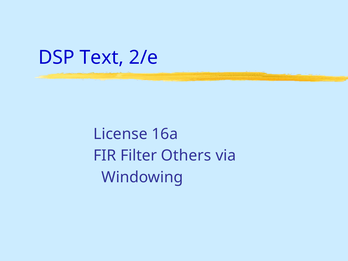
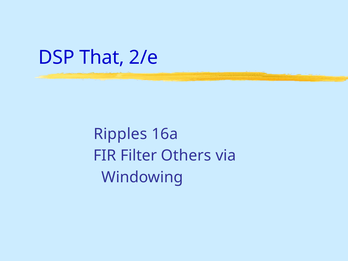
Text: Text -> That (102, 58)
License: License -> Ripples (120, 134)
